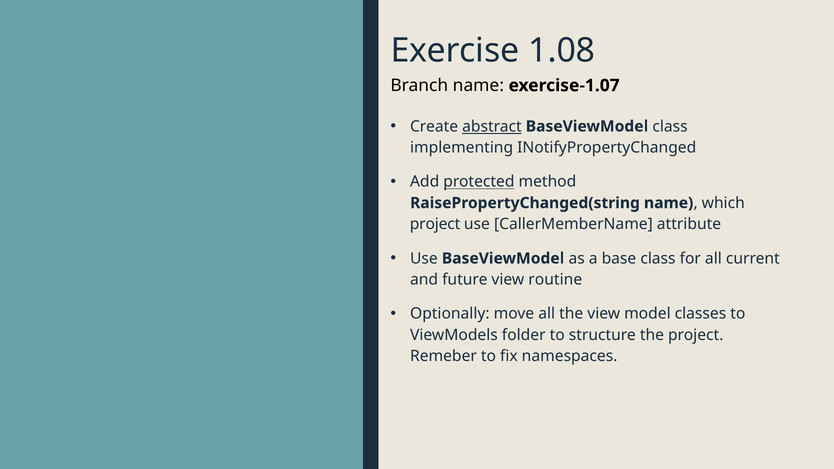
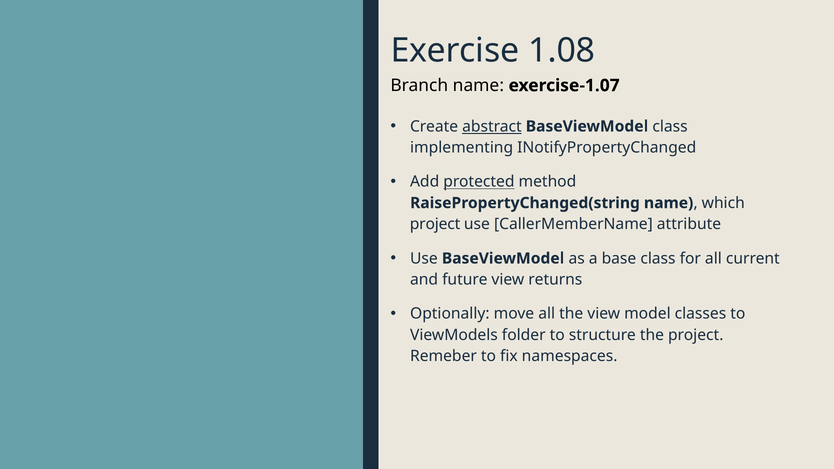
routine: routine -> returns (555, 280)
